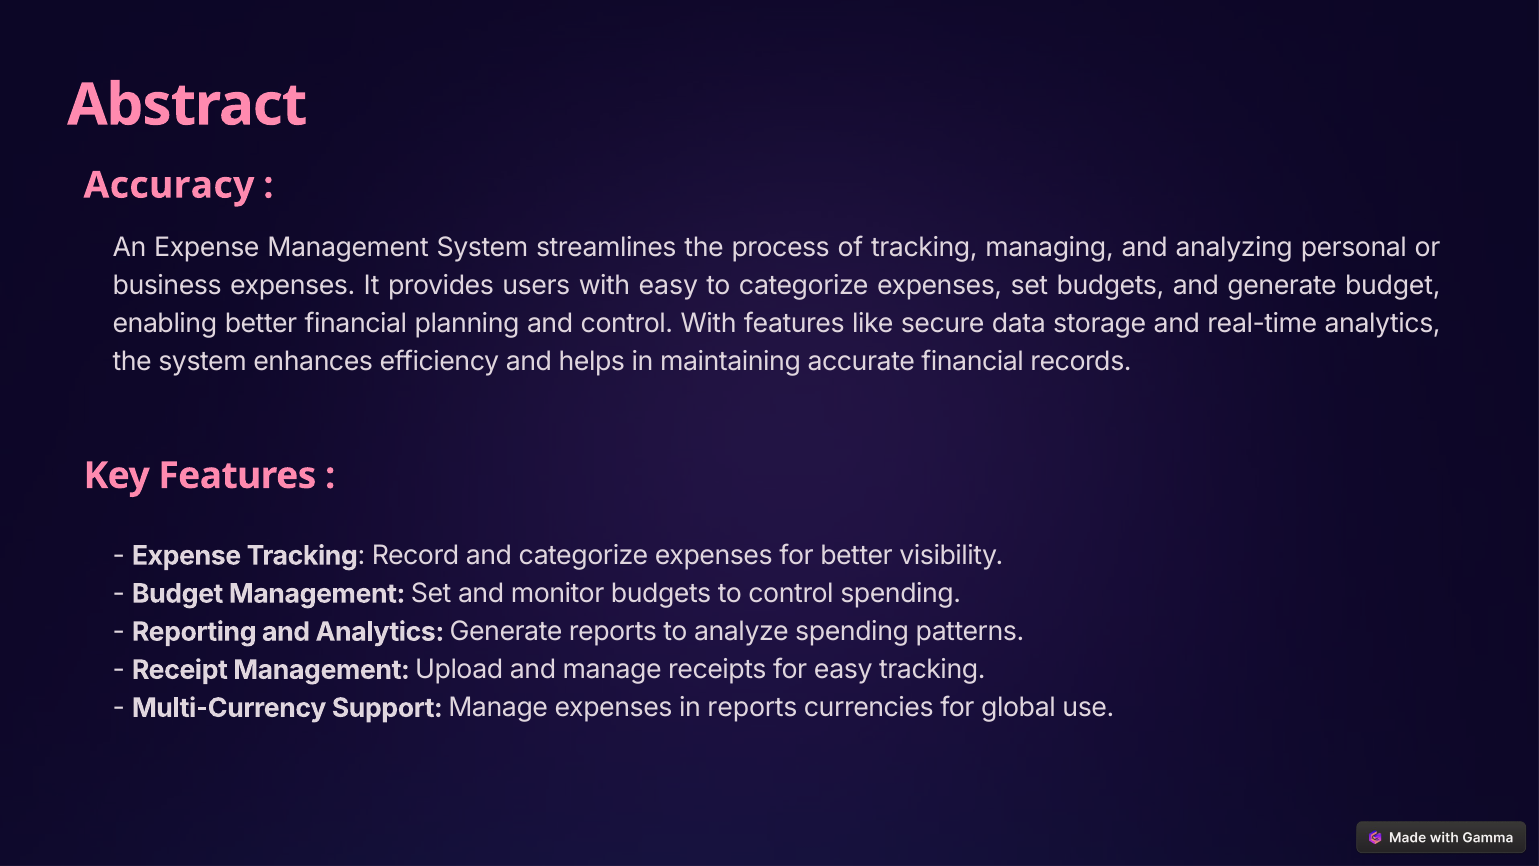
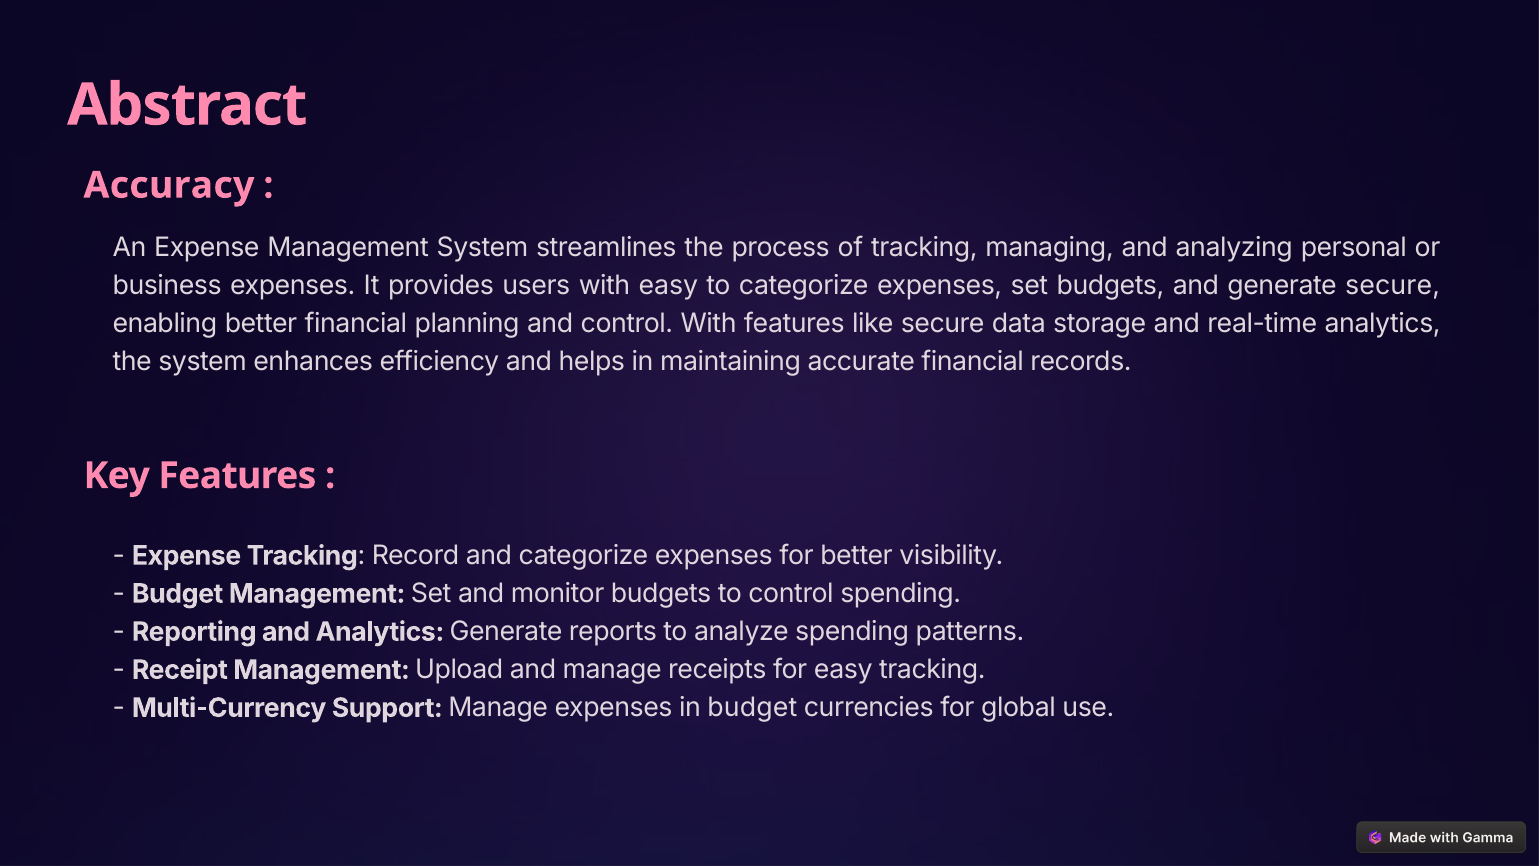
generate budget: budget -> secure (1393, 285)
in reports: reports -> budget (752, 708)
